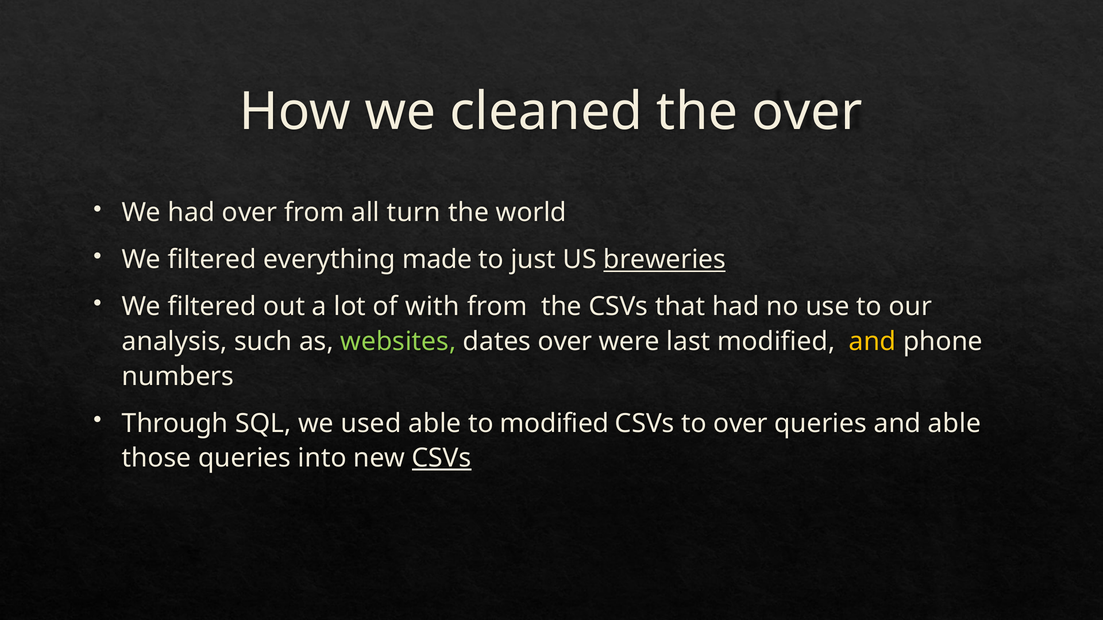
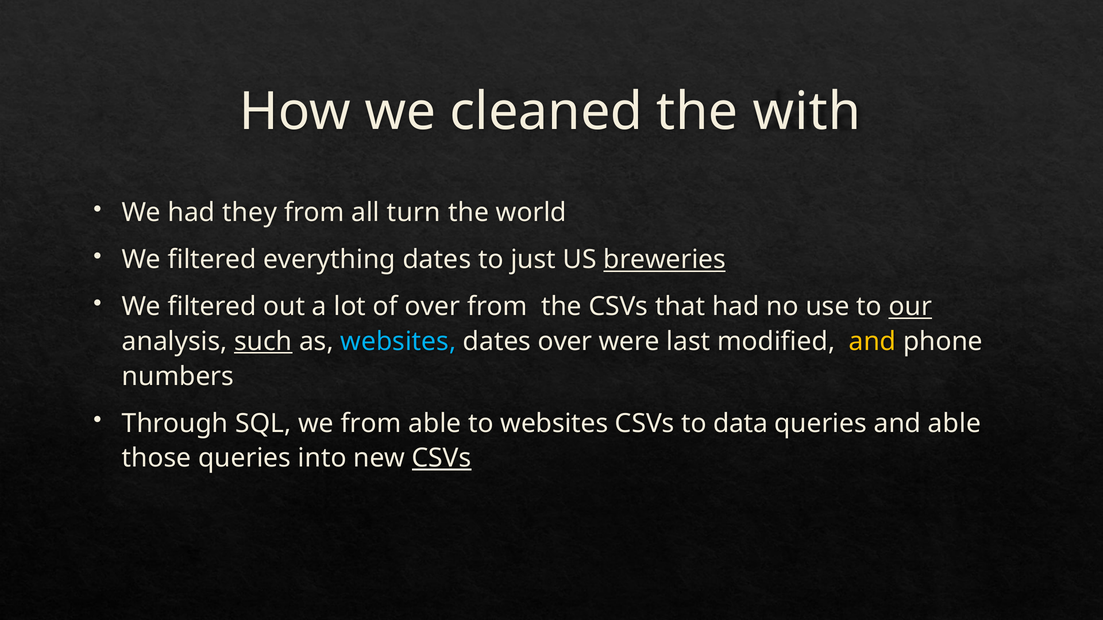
the over: over -> with (807, 112)
had over: over -> they (250, 213)
everything made: made -> dates (437, 260)
of with: with -> over (432, 307)
our underline: none -> present (910, 307)
such underline: none -> present (263, 342)
websites colour: light green -> light blue (398, 342)
we used: used -> from (371, 424)
to modified: modified -> websites (554, 424)
to over: over -> data (741, 424)
